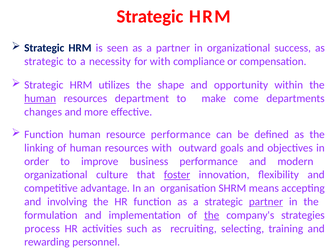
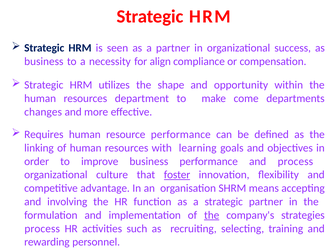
strategic: strategic -> business (44, 61)
for with: with -> align (160, 61)
human underline: present -> none (40, 98)
Function: Function -> Requires (44, 134)
outward: outward -> learning (198, 148)
and modern: modern -> process (295, 161)
partner underline: present -> none (266, 202)
